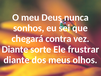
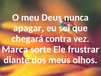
sonhos: sonhos -> apagar (29, 28)
Diante: Diante -> Marca (15, 49)
